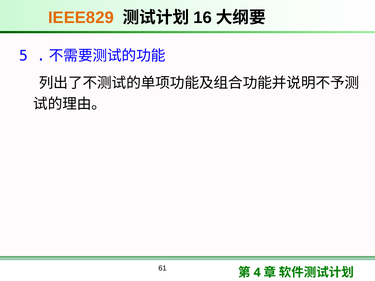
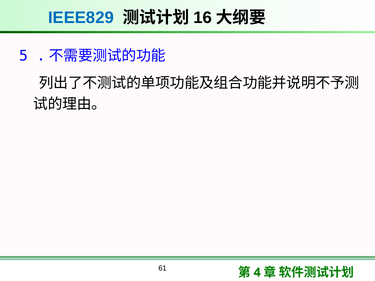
IEEE829 colour: orange -> blue (81, 18)
